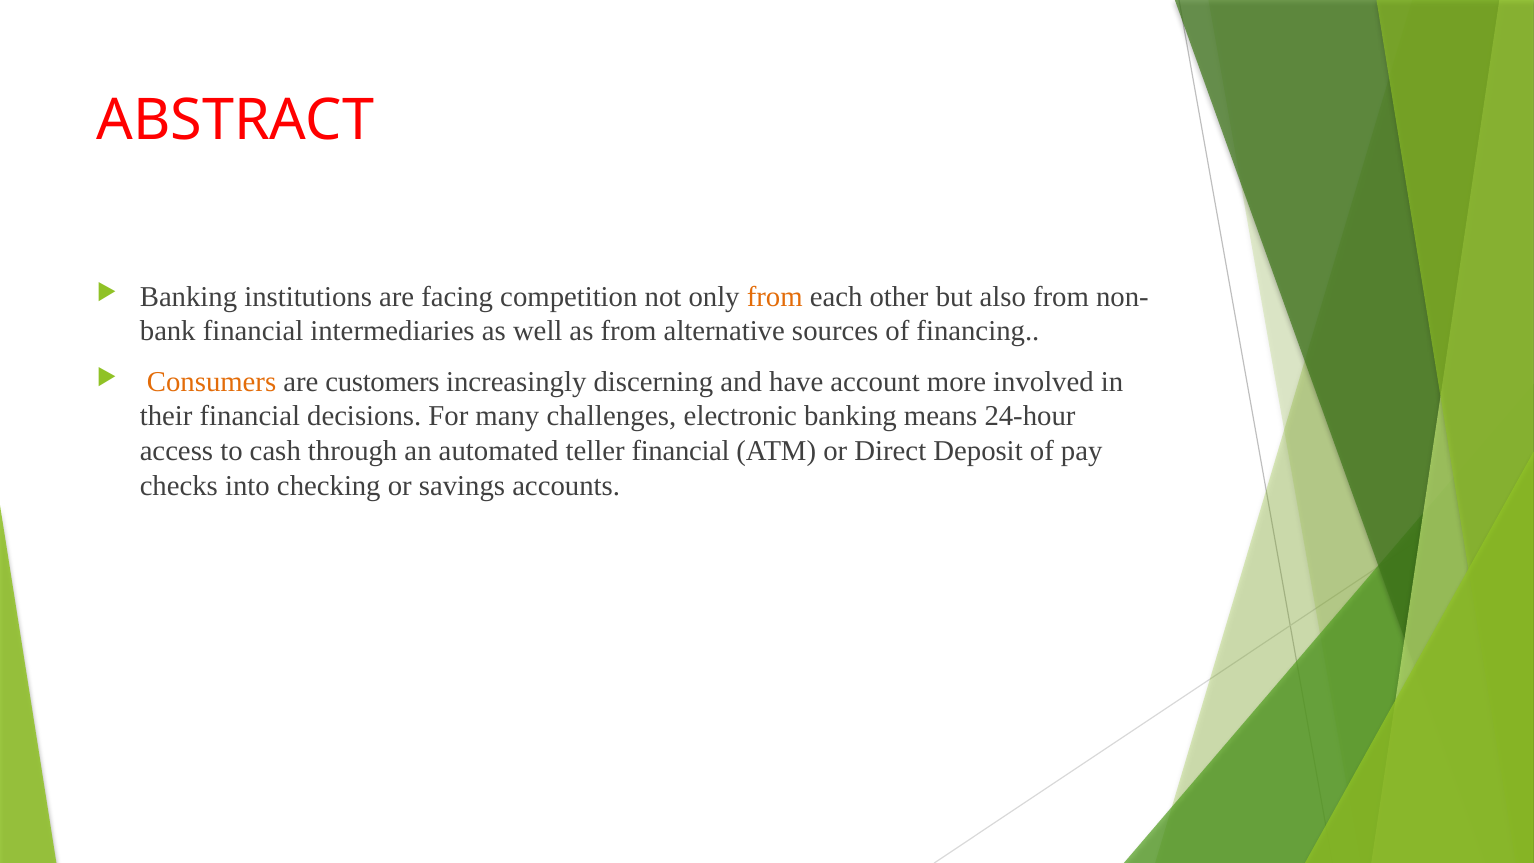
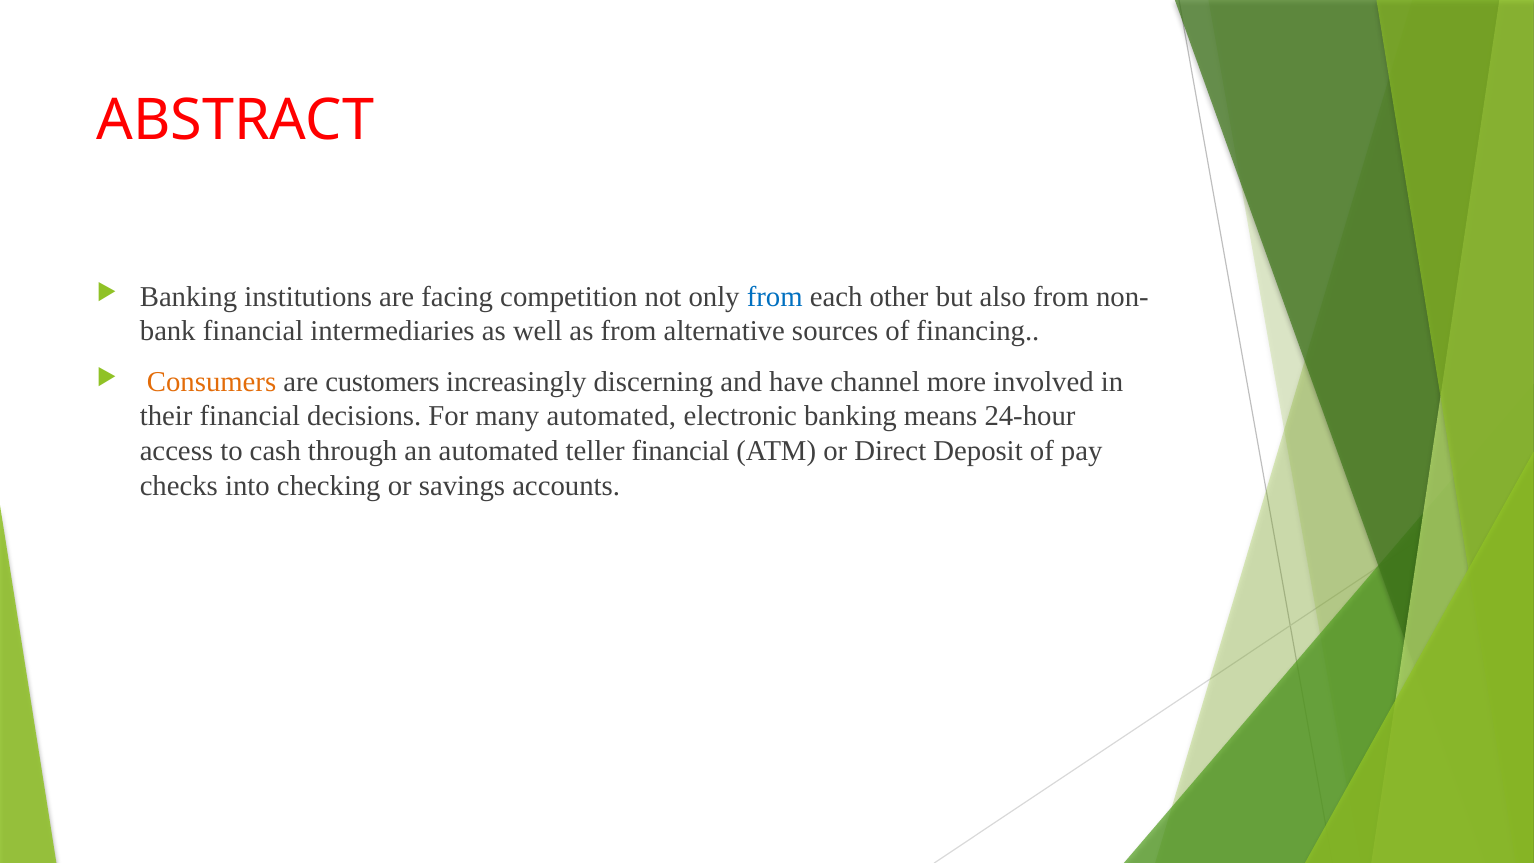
from colour: orange -> blue (775, 297)
account: account -> channel (875, 382)
many challenges: challenges -> automated (611, 416)
